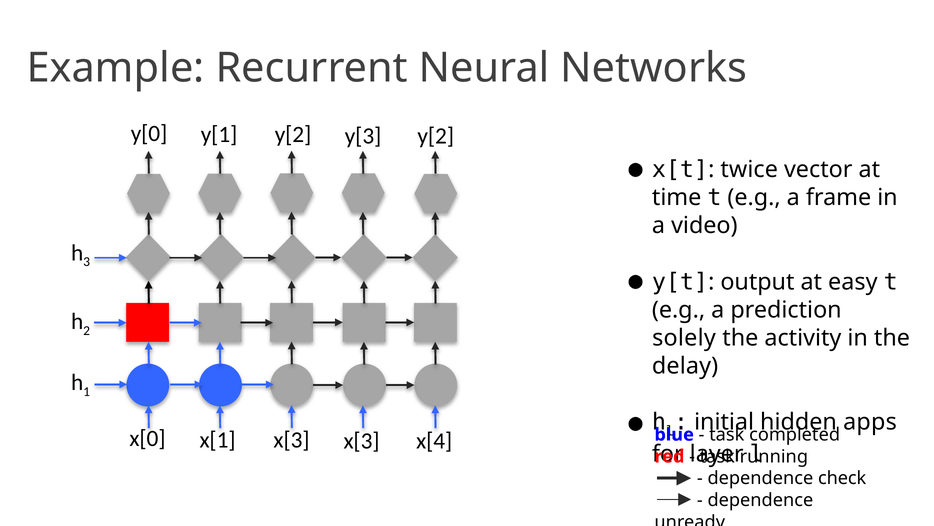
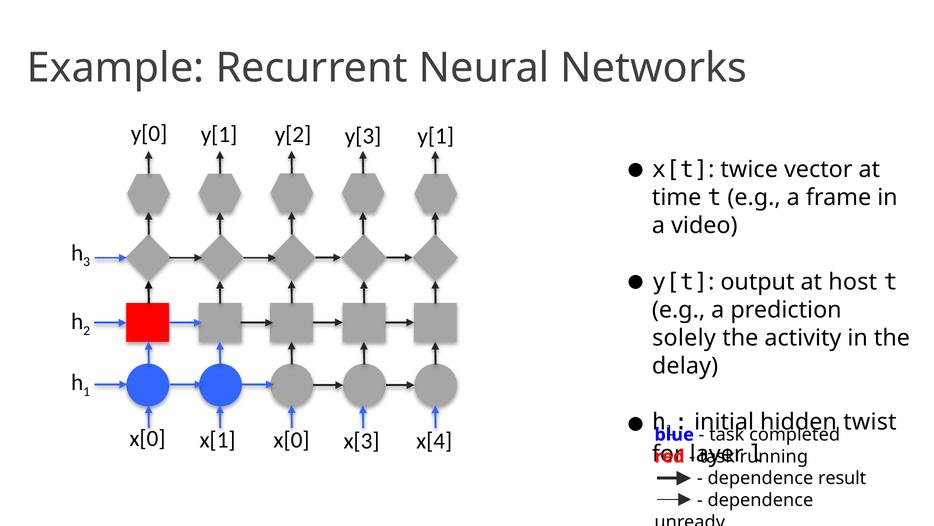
y[3 y[2: y[2 -> y[1 (436, 136)
easy: easy -> host (853, 282)
apps: apps -> twist (870, 422)
x[1 x[3: x[3 -> x[0 (292, 439)
check: check -> result (842, 478)
